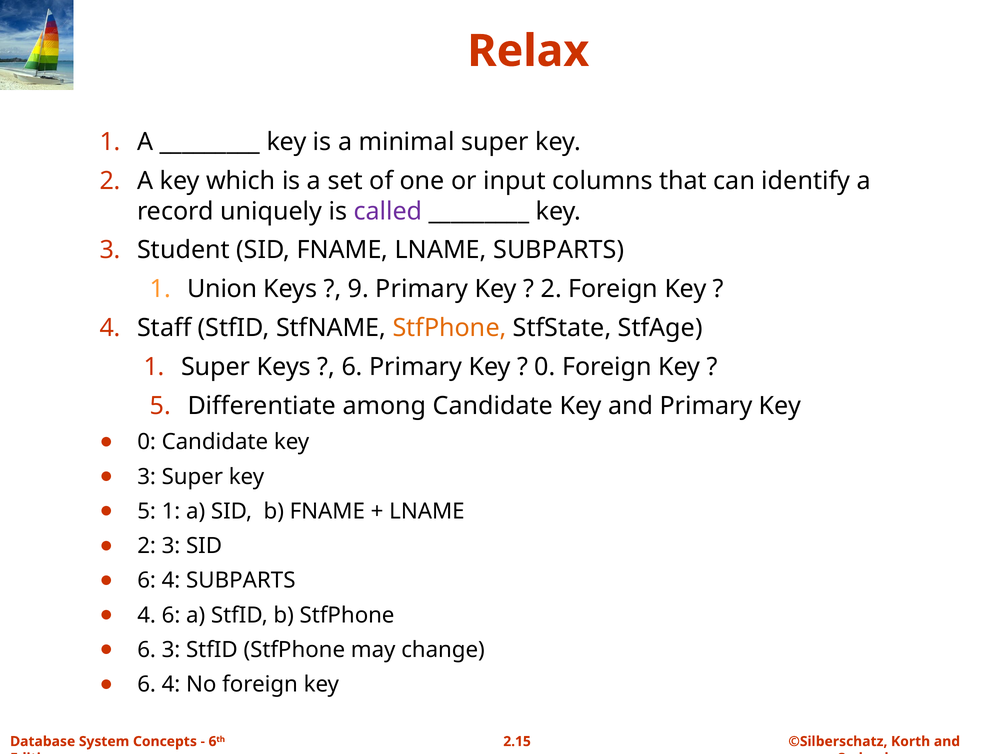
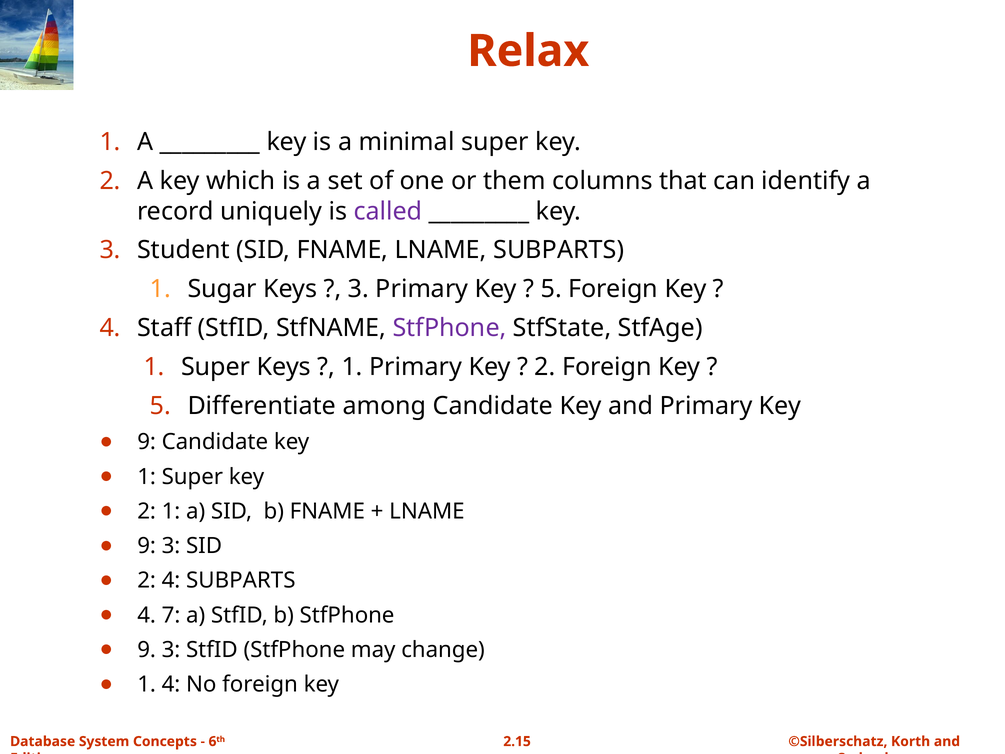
input: input -> them (514, 181)
Union: Union -> Sugar (222, 289)
9: 9 -> 3 (358, 289)
2: 2 -> 5 (551, 289)
StfPhone colour: orange -> purple (450, 328)
6: 6 -> 1 (352, 367)
0: 0 -> 2 (545, 367)
0: 0 -> 9 (147, 442)
3: 3 -> 1 (147, 477)
5: 5 -> 2 (147, 511)
2: 2 -> 9 (147, 546)
6: 6 -> 2 (147, 580)
4 6: 6 -> 7 (171, 615)
6: 6 -> 9 (147, 650)
6: 6 -> 1 (147, 684)
